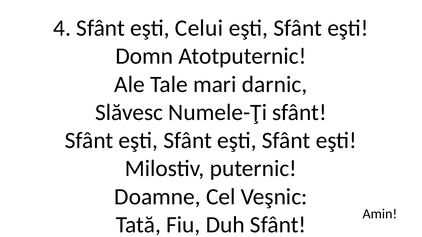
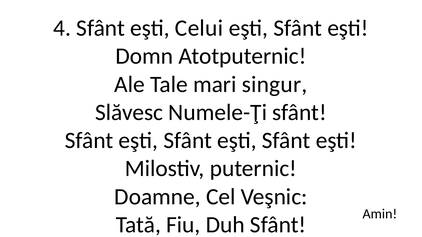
darnic: darnic -> singur (275, 84)
